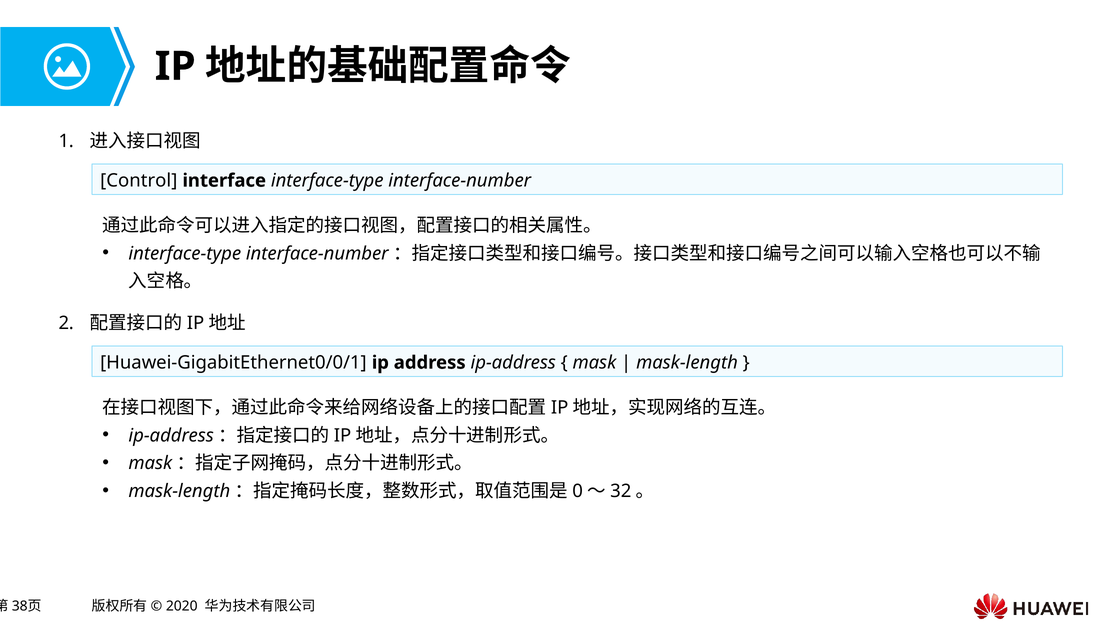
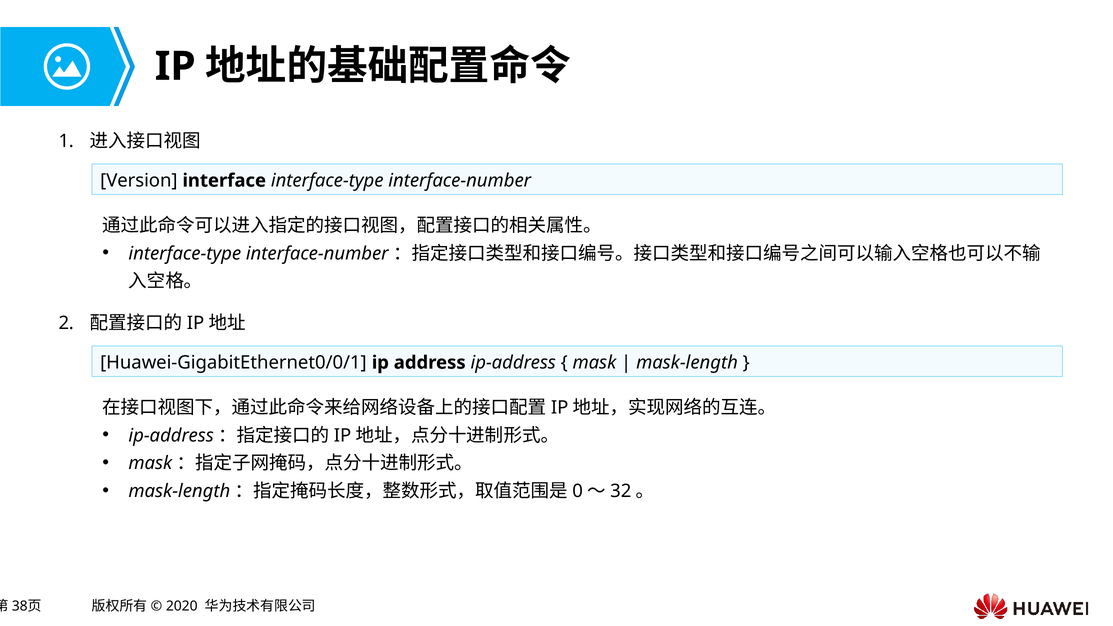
Control: Control -> Version (139, 181)
